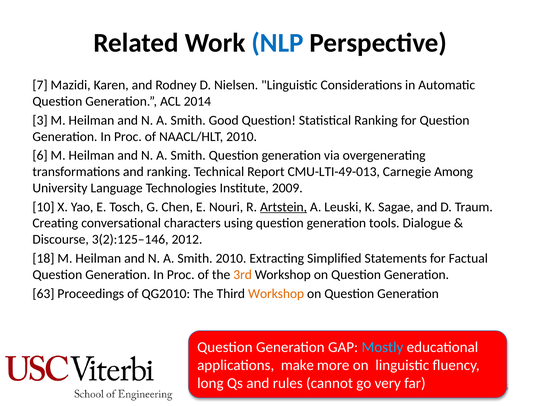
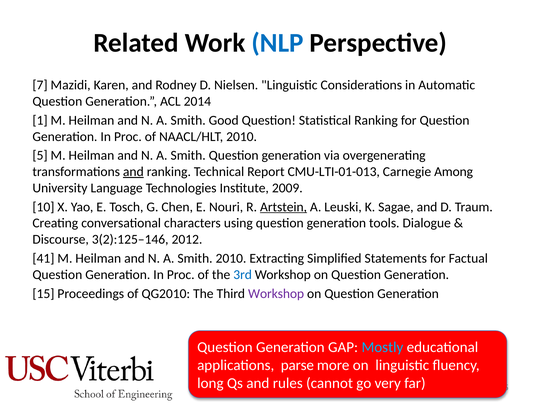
3: 3 -> 1 (40, 120)
6: 6 -> 5 (40, 155)
and underline: none -> present (133, 172)
CMU-LTI-49-013: CMU-LTI-49-013 -> CMU-LTI-01-013 (334, 172)
18: 18 -> 41 (43, 258)
3rd colour: orange -> blue (243, 274)
63: 63 -> 15 (43, 293)
Workshop colour: orange -> purple (276, 293)
make: make -> parse (297, 365)
